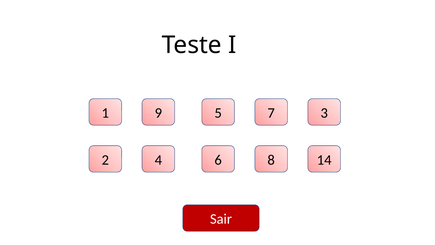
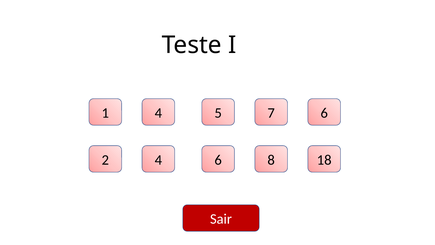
1 9: 9 -> 4 (158, 113)
7 3: 3 -> 6 (324, 113)
14: 14 -> 18 (324, 160)
